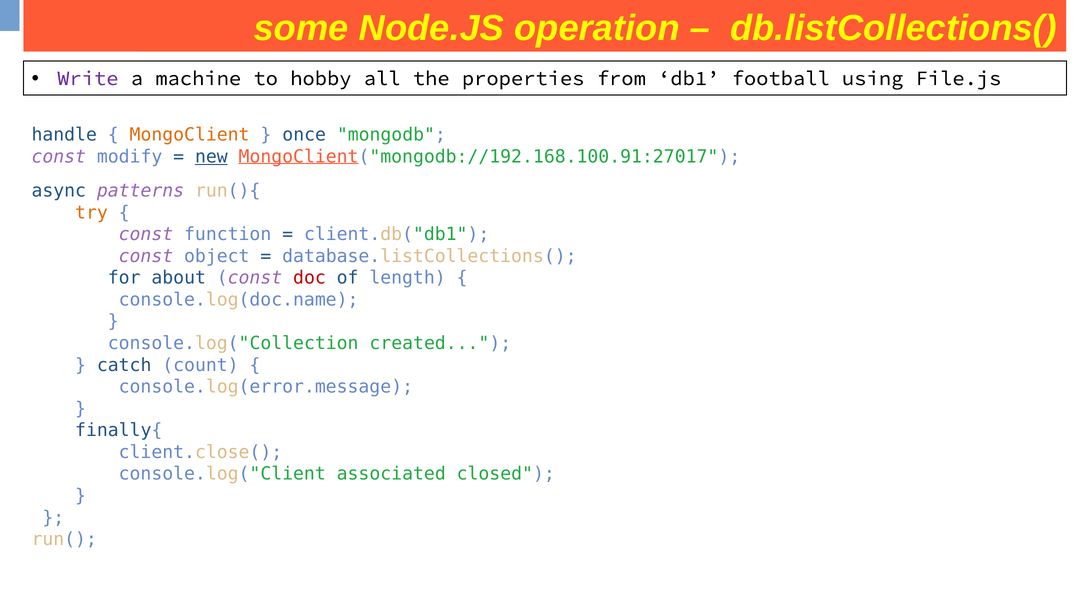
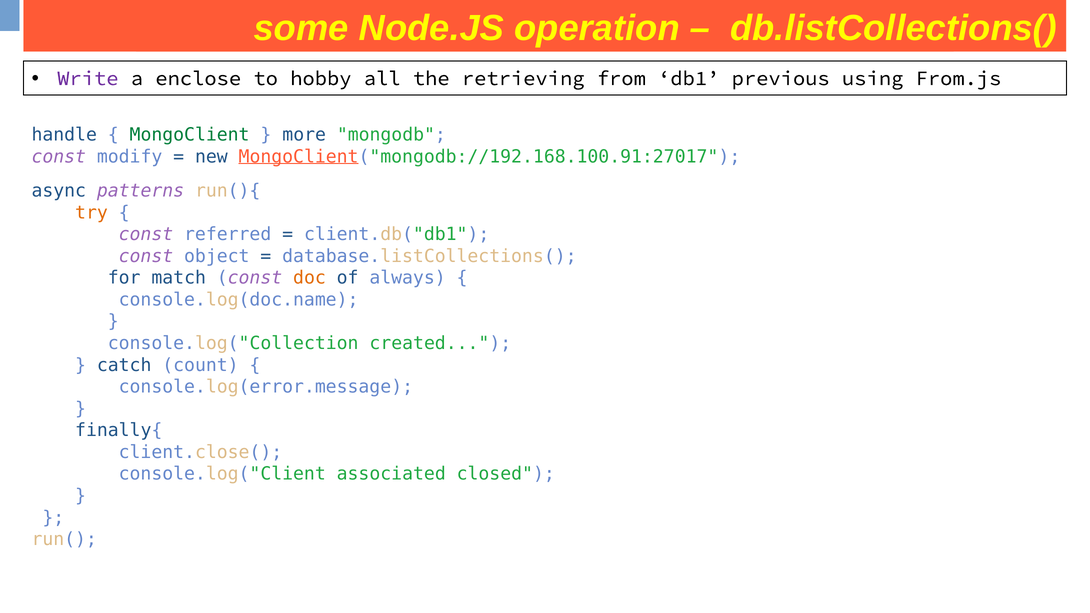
machine: machine -> enclose (198, 78)
properties: properties -> retrieving (523, 78)
football: football -> previous (781, 78)
File.js: File.js -> From.js (959, 78)
MongoClient colour: orange -> green (190, 135)
once: once -> more (304, 135)
new underline: present -> none (211, 157)
function: function -> referred (228, 234)
about: about -> match (179, 278)
doc colour: red -> orange (309, 278)
length: length -> always (408, 278)
